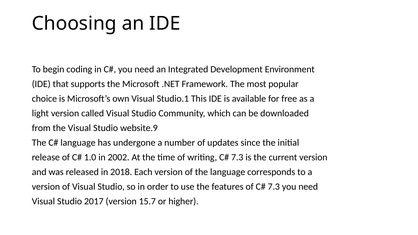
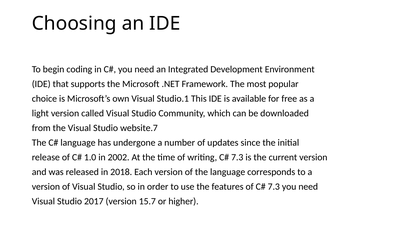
website.9: website.9 -> website.7 (139, 128)
